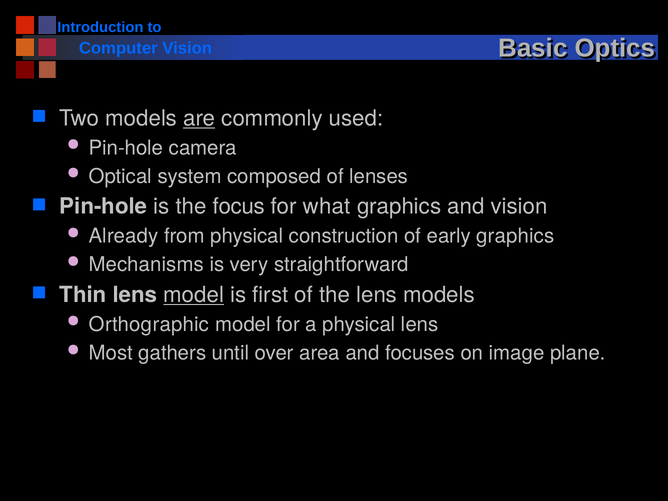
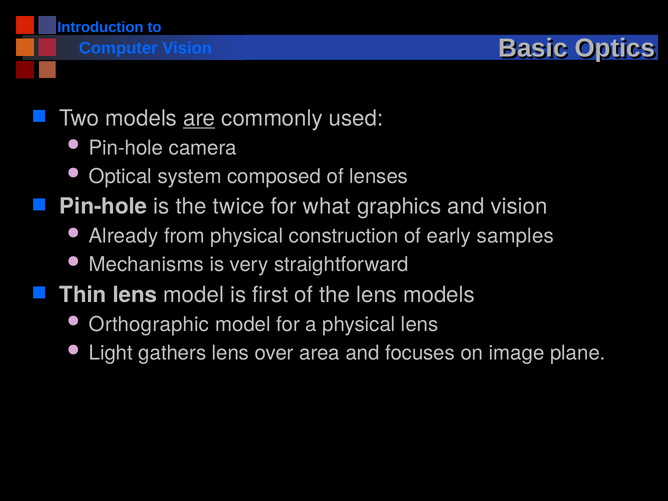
focus: focus -> twice (239, 207)
early graphics: graphics -> samples (515, 236)
model underline: present -> none (194, 295)
Most: Most -> Light (111, 353)
gathers until: until -> lens (231, 353)
